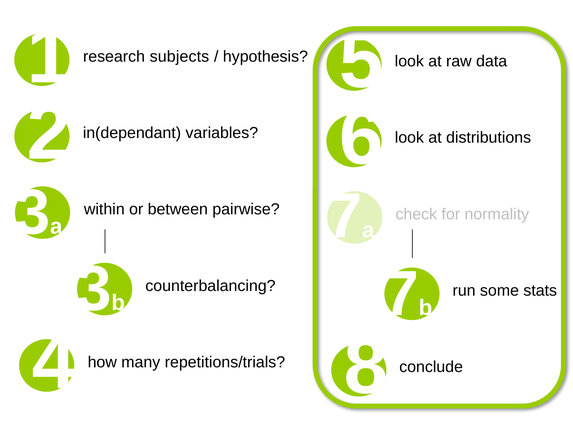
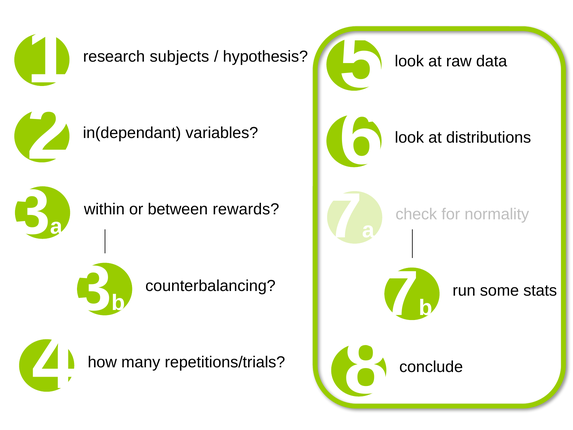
pairwise: pairwise -> rewards (246, 209)
